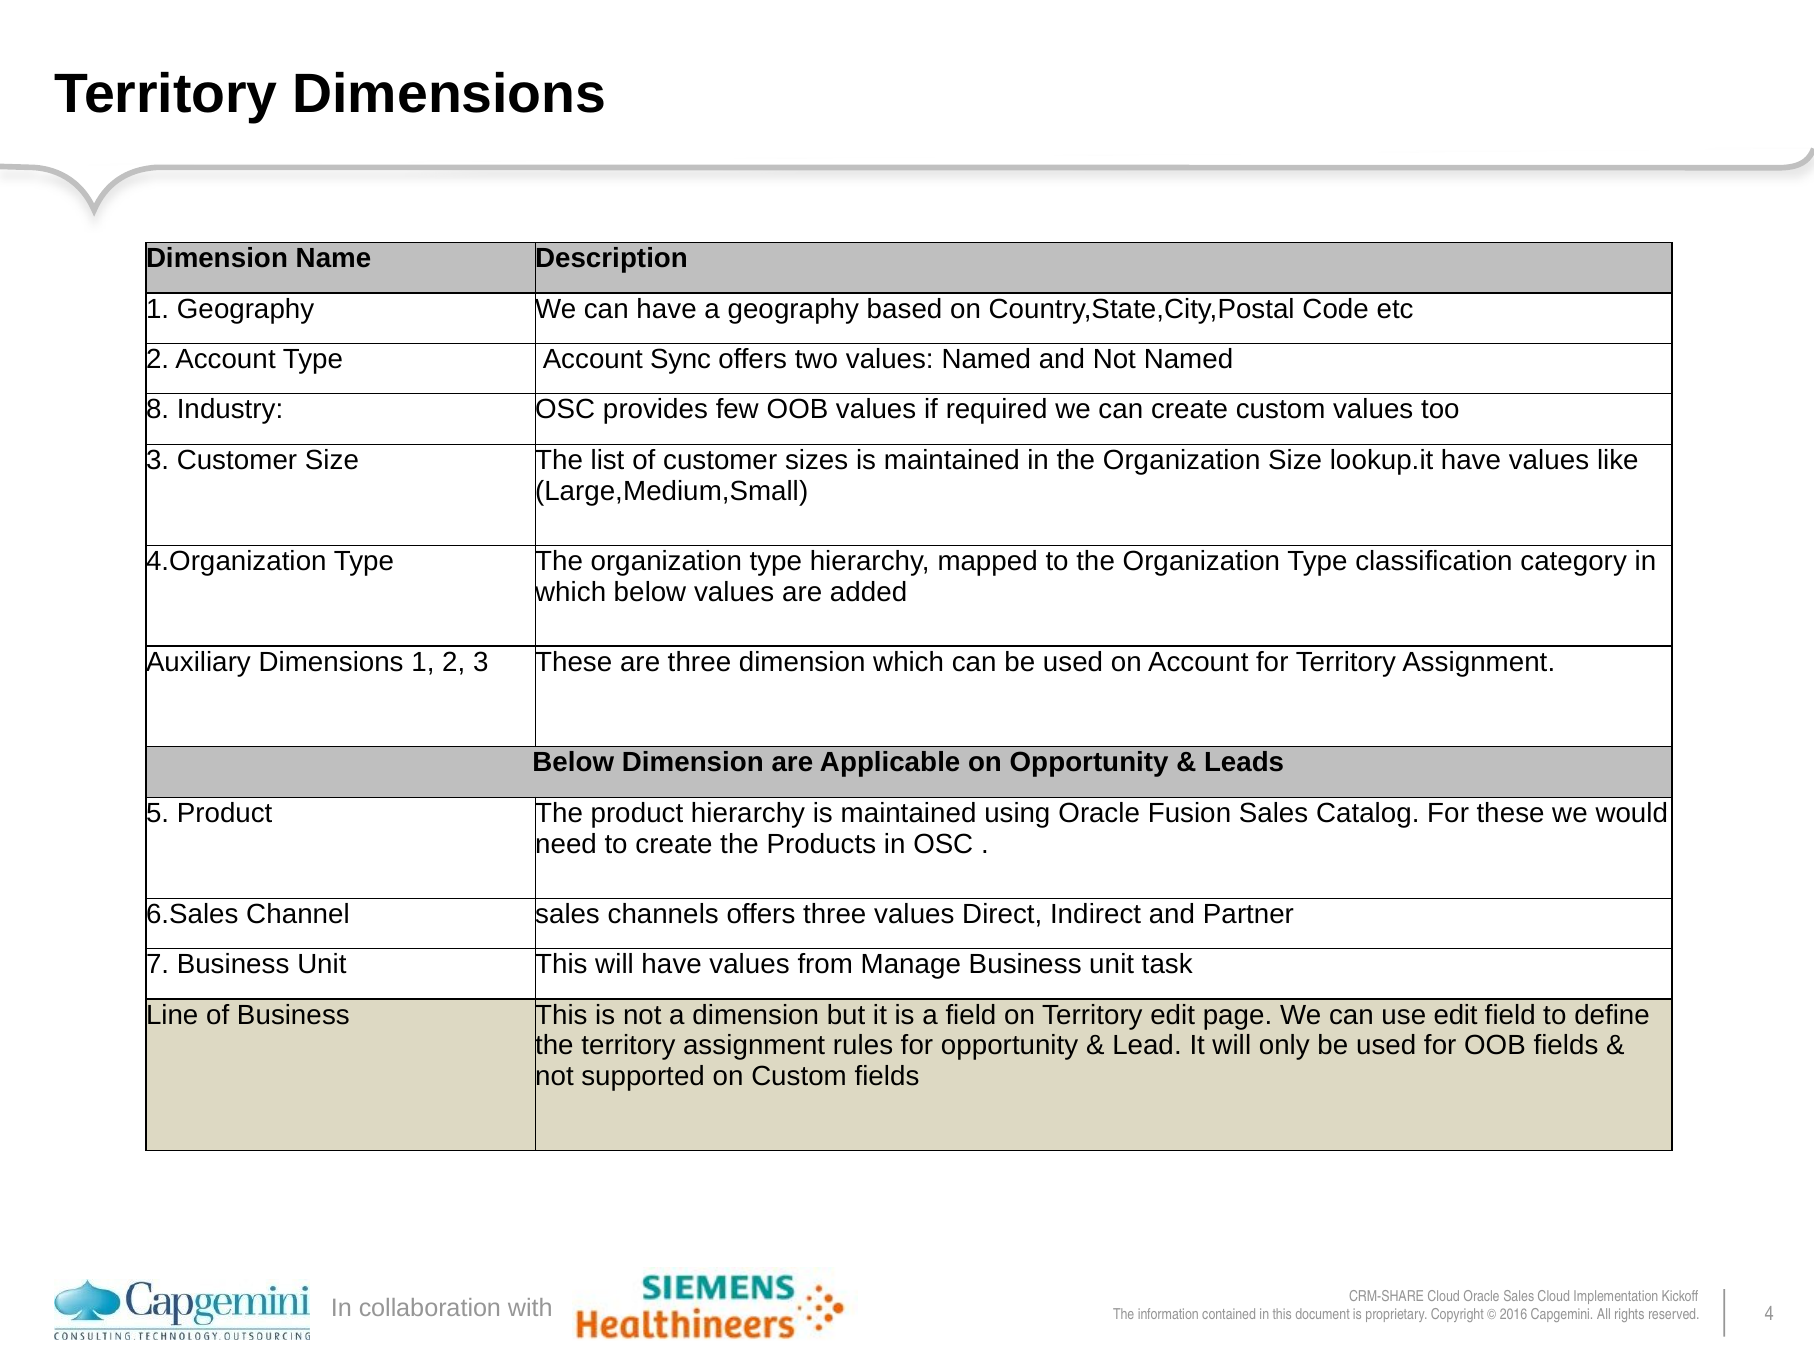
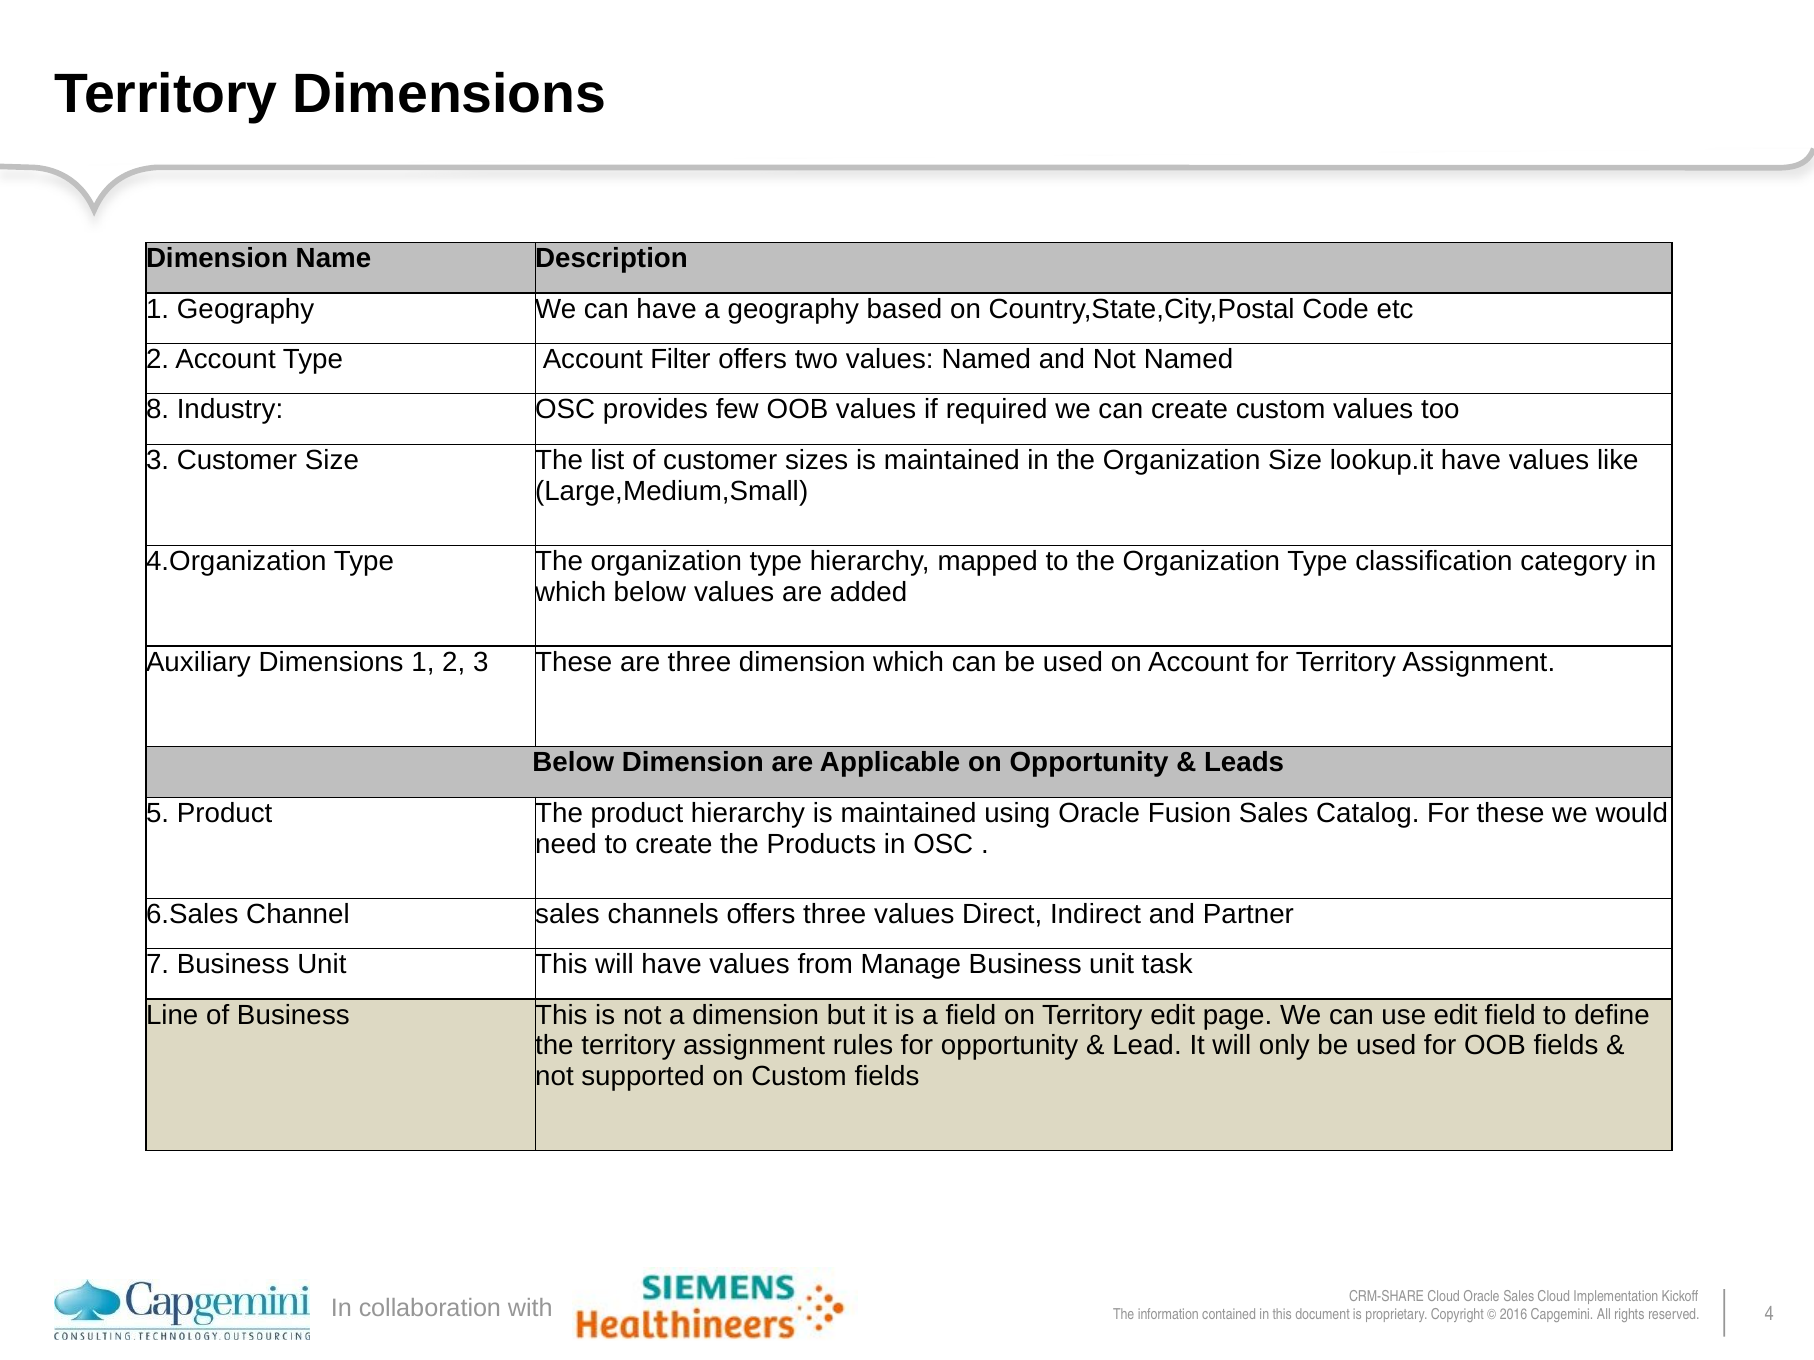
Sync: Sync -> Filter (680, 360)
